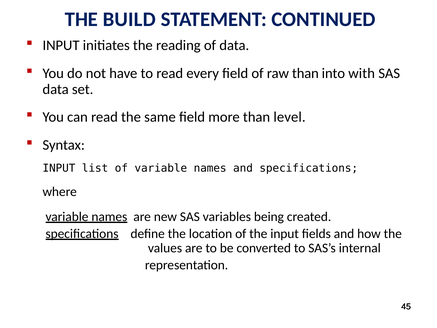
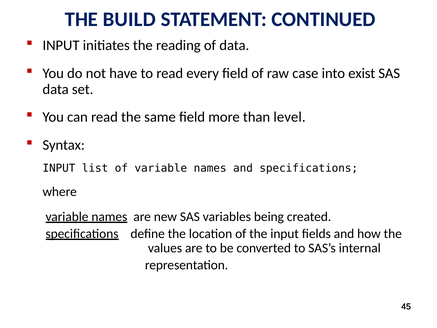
raw than: than -> case (305, 73)
with: with -> exist (362, 73)
